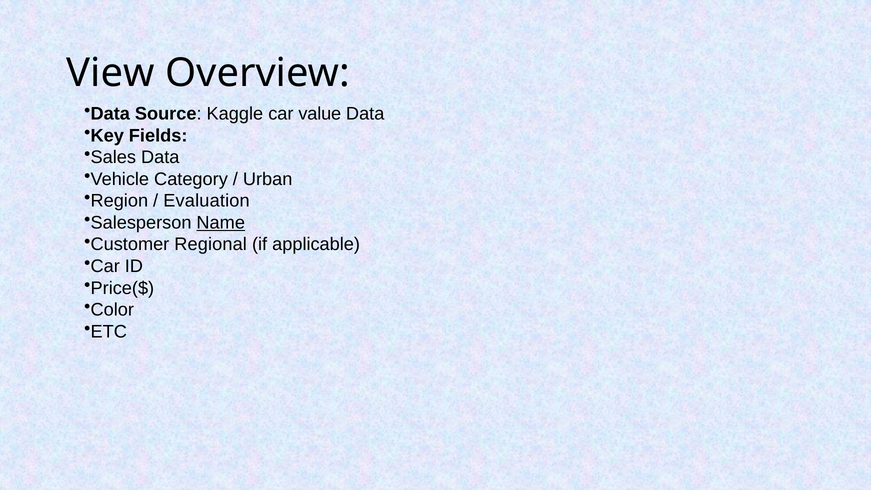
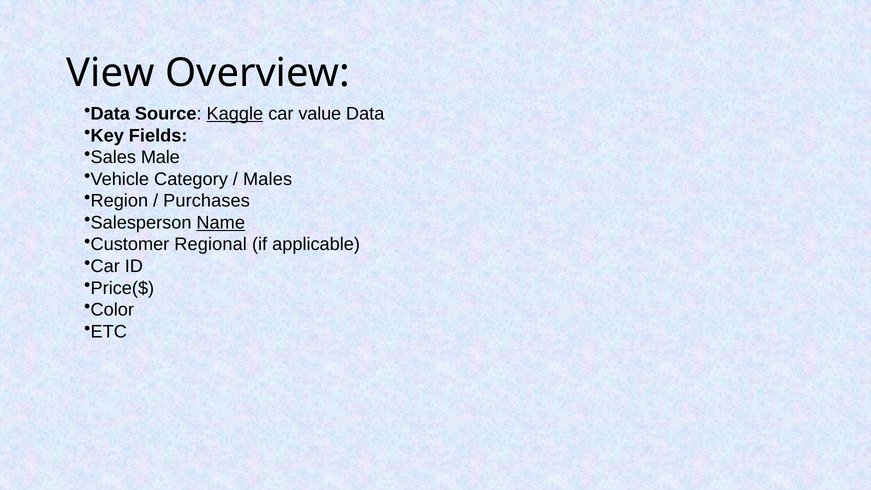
Kaggle underline: none -> present (235, 114)
Sales Data: Data -> Male (160, 157)
Urban: Urban -> Males (268, 179)
Evaluation: Evaluation -> Purchases (207, 201)
